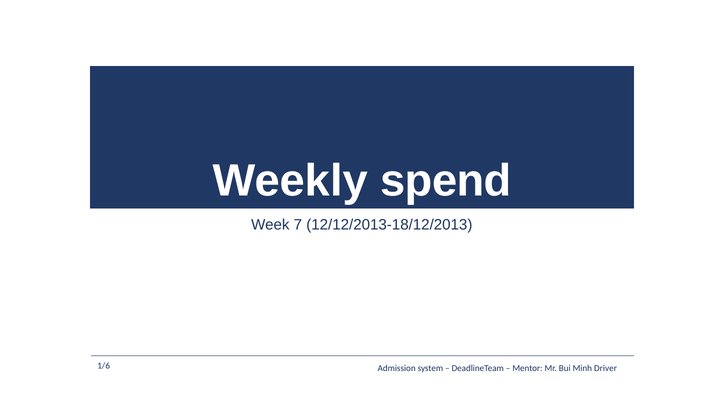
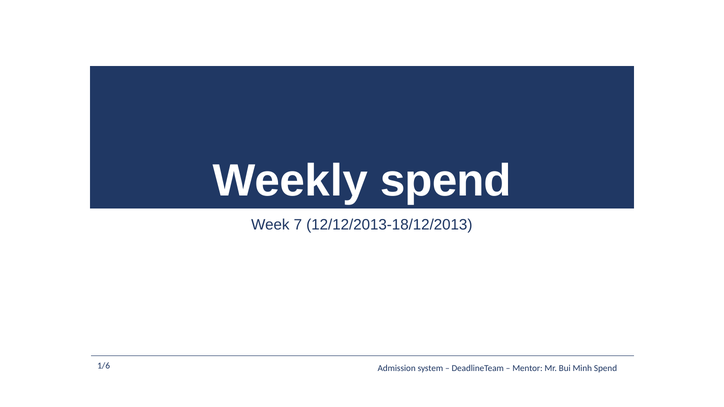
Minh Driver: Driver -> Spend (606, 369)
